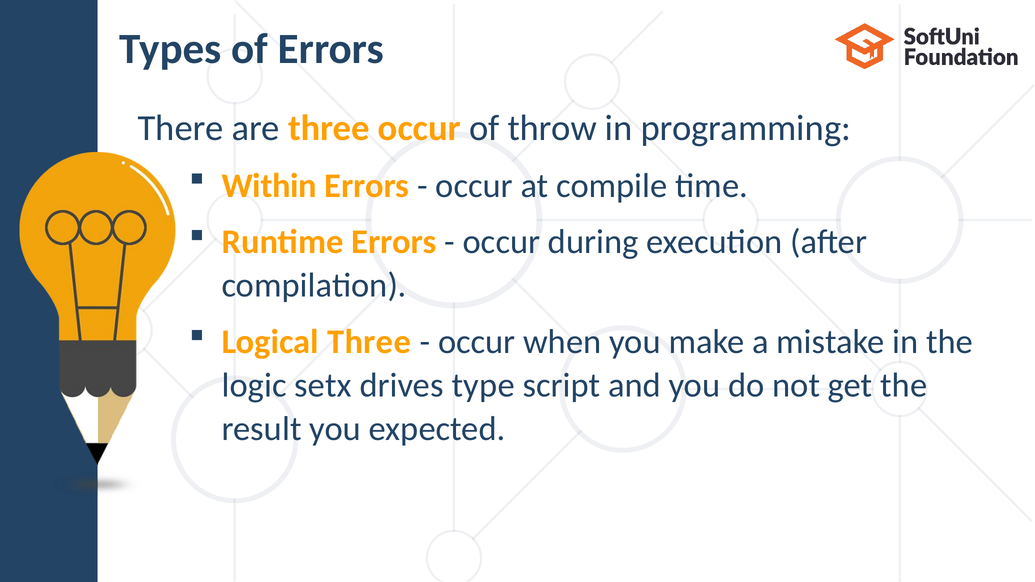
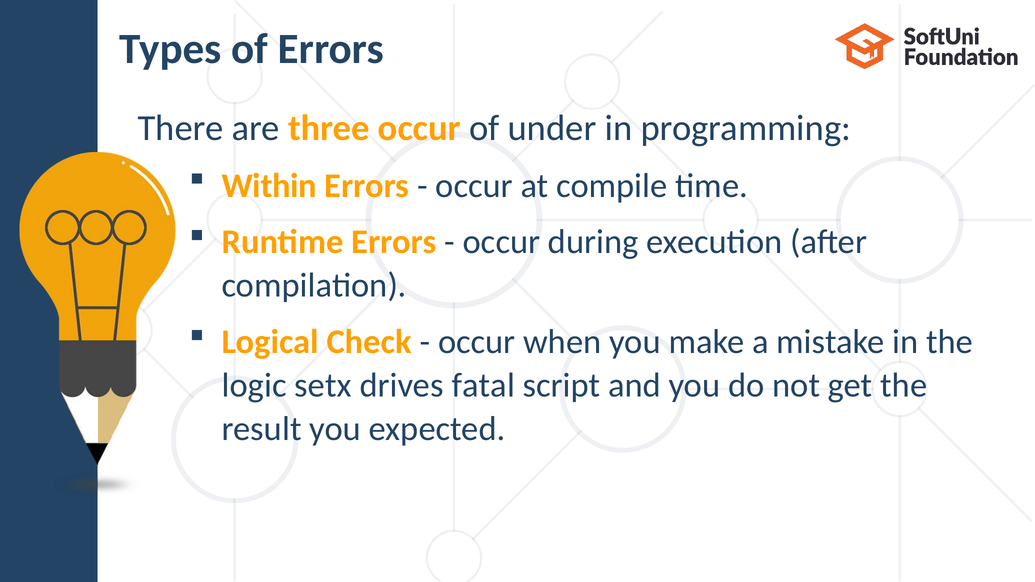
throw: throw -> under (552, 128)
Logical Three: Three -> Check (369, 342)
type: type -> fatal (483, 386)
